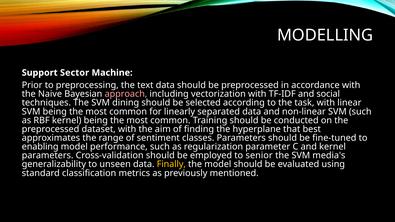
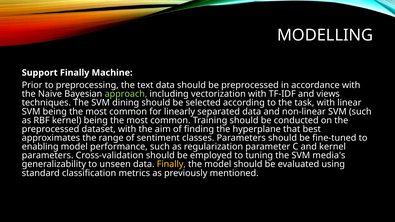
Support Sector: Sector -> Finally (75, 73)
approach colour: pink -> light green (126, 94)
social: social -> views (328, 94)
senior: senior -> tuning (259, 156)
